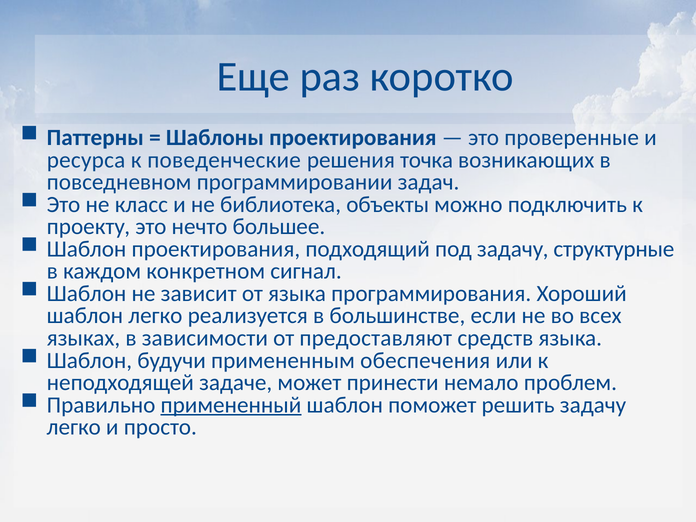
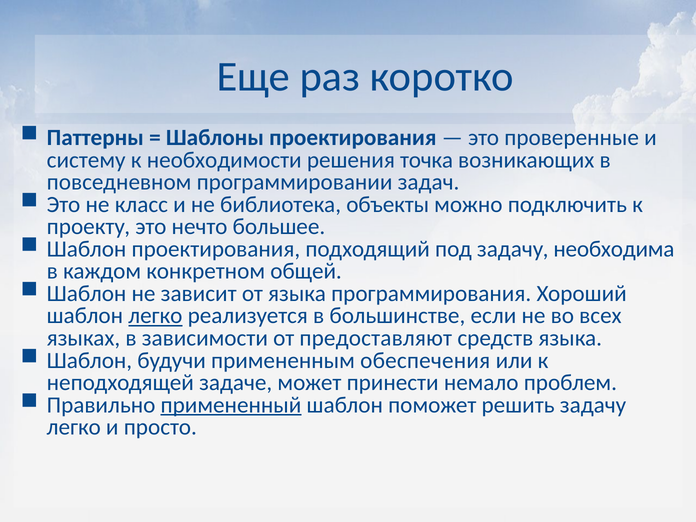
ресурса: ресурса -> систему (86, 160)
поведенческие: поведенческие -> необходимости (224, 160)
структурные: структурные -> необходима (614, 249)
сигнал: сигнал -> общей (306, 271)
легко underline: none -> present (155, 316)
